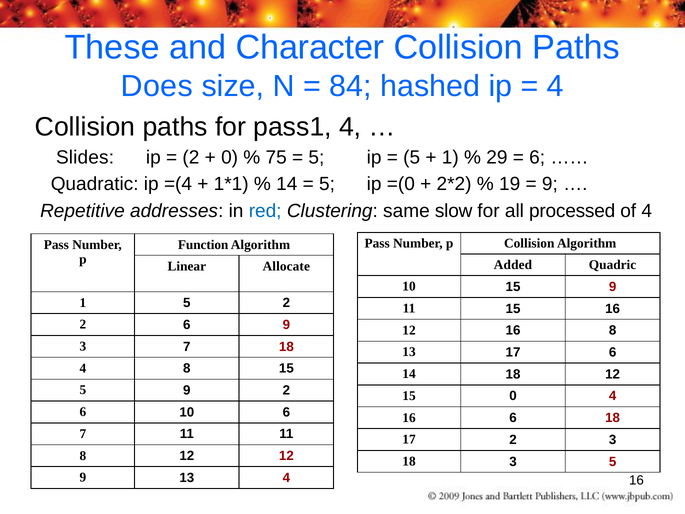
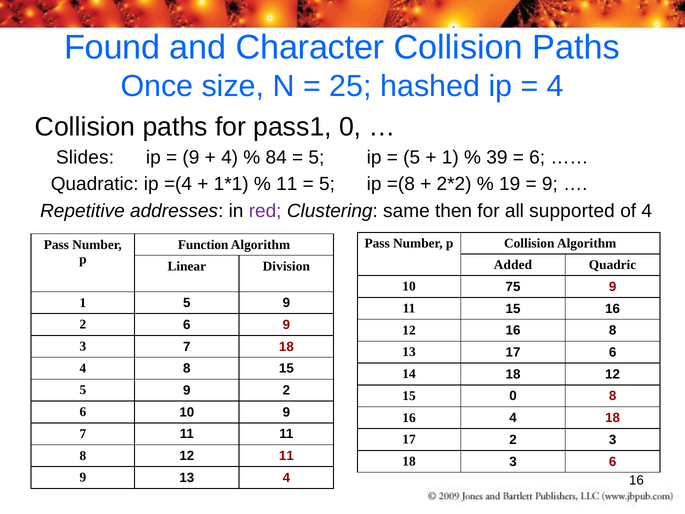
These: These -> Found (112, 47)
Does: Does -> Once (157, 86)
84: 84 -> 25 (351, 86)
pass1 4: 4 -> 0 (350, 127)
2: 2 -> 9 (191, 157)
0: 0 -> 4 (230, 157)
75: 75 -> 84 (276, 157)
29: 29 -> 39 (497, 157)
14: 14 -> 11 (287, 184)
=(0: =(0 -> =(8 (401, 184)
red colour: blue -> purple (265, 211)
slow: slow -> then (454, 211)
processed: processed -> supported (572, 211)
Allocate: Allocate -> Division (286, 266)
10 15: 15 -> 75 (513, 287)
1 5 2: 2 -> 9 (286, 303)
0 4: 4 -> 8 (613, 396)
10 6: 6 -> 9 (286, 412)
16 6: 6 -> 4 (513, 418)
12 12: 12 -> 11 (286, 456)
3 5: 5 -> 6 (613, 461)
